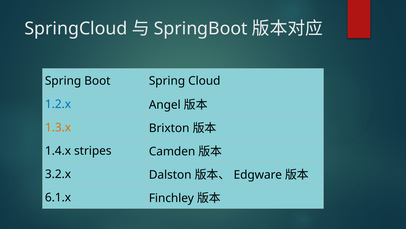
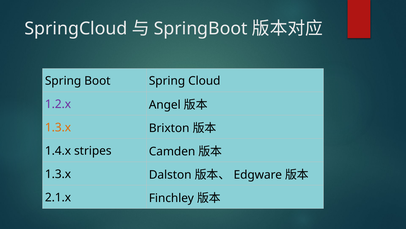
1.2.x colour: blue -> purple (58, 104)
3.2.x: 3.2.x -> 1.3.x (58, 174)
6.1.x: 6.1.x -> 2.1.x (58, 197)
